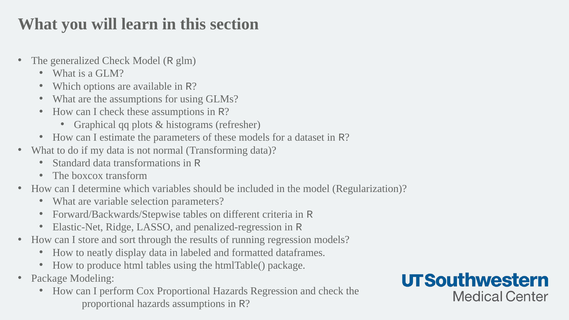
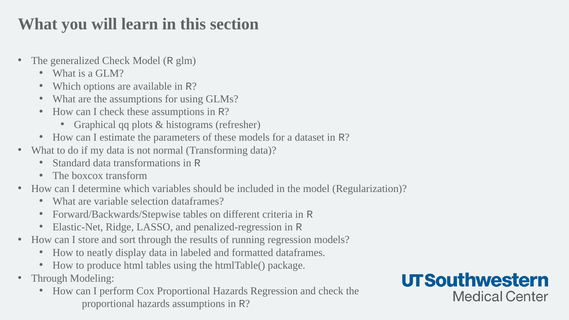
selection parameters: parameters -> dataframes (198, 201)
Package: Package -> Through (49, 278)
